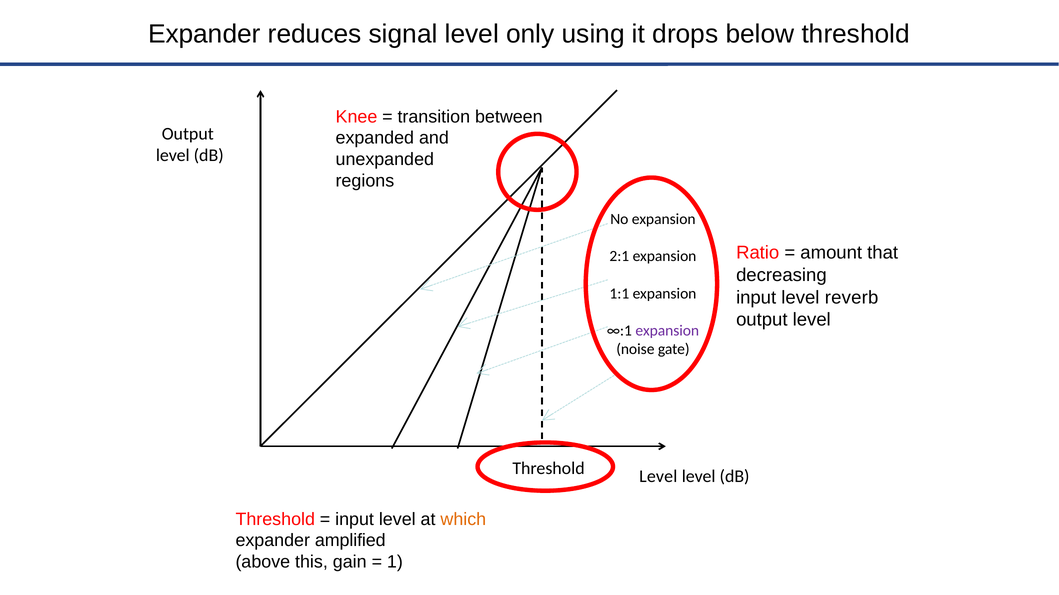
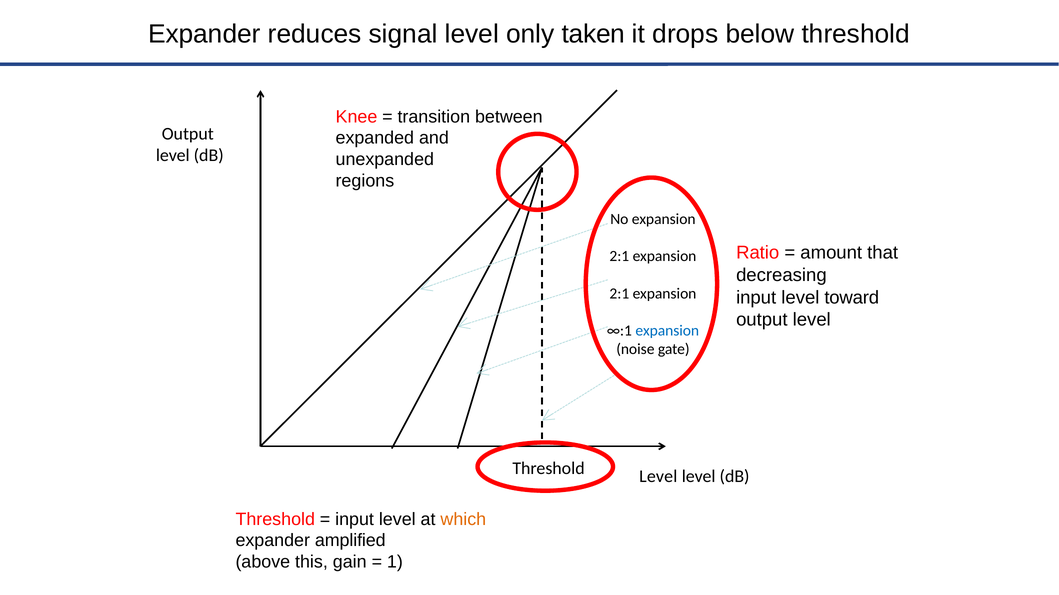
using: using -> taken (593, 34)
1:1: 1:1 -> 2:1 (619, 294)
reverb: reverb -> toward (852, 298)
expansion colour: purple -> blue (667, 331)
